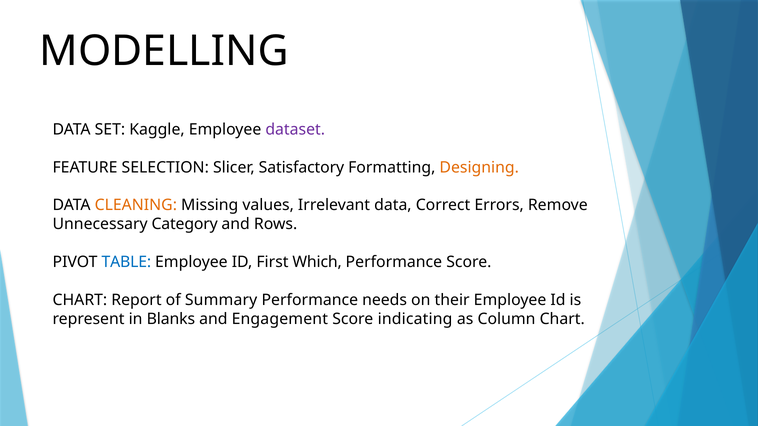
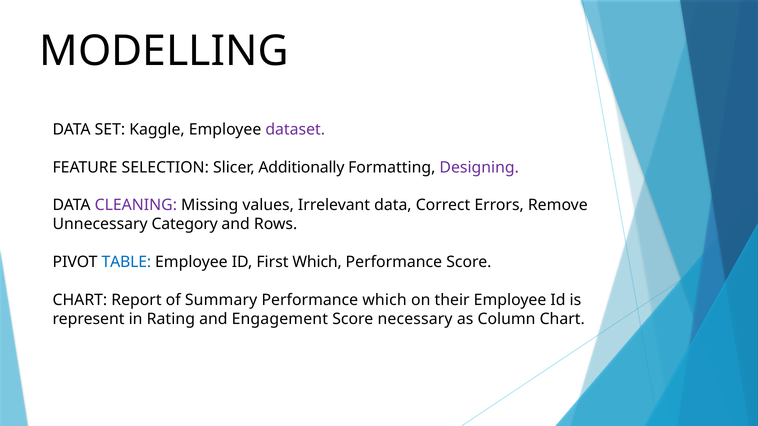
Satisfactory: Satisfactory -> Additionally (301, 167)
Designing colour: orange -> purple (479, 167)
CLEANING colour: orange -> purple (136, 205)
Performance needs: needs -> which (385, 300)
Blanks: Blanks -> Rating (171, 319)
indicating: indicating -> necessary (415, 319)
